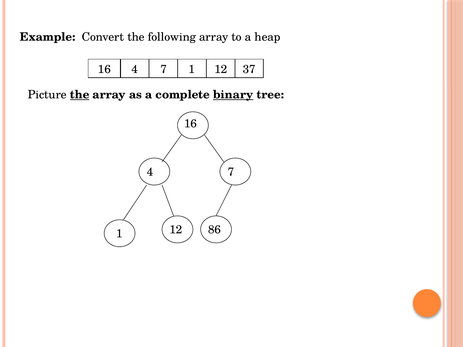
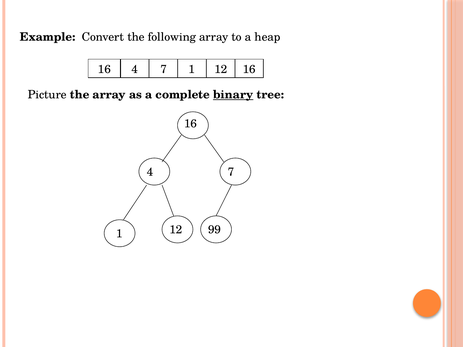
12 37: 37 -> 16 (249, 69)
the underline: present -> none (80, 95)
86: 86 -> 99 (215, 230)
